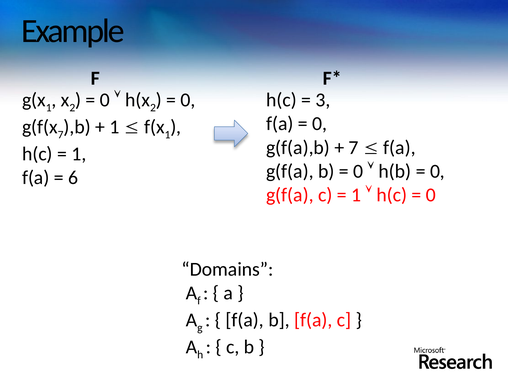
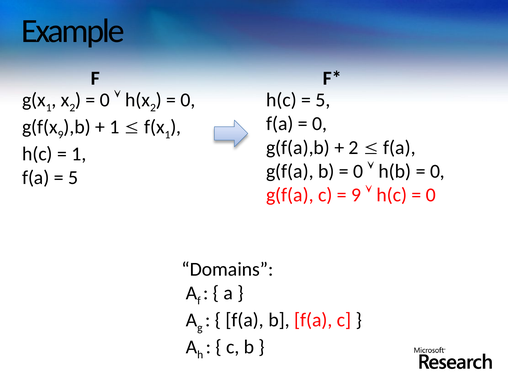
3: 3 -> 5 (323, 100)
7: 7 -> 9 (61, 135)
7: 7 -> 2 (354, 147)
6: 6 -> 5 (73, 178)
1: 1 -> 9 (356, 195)
